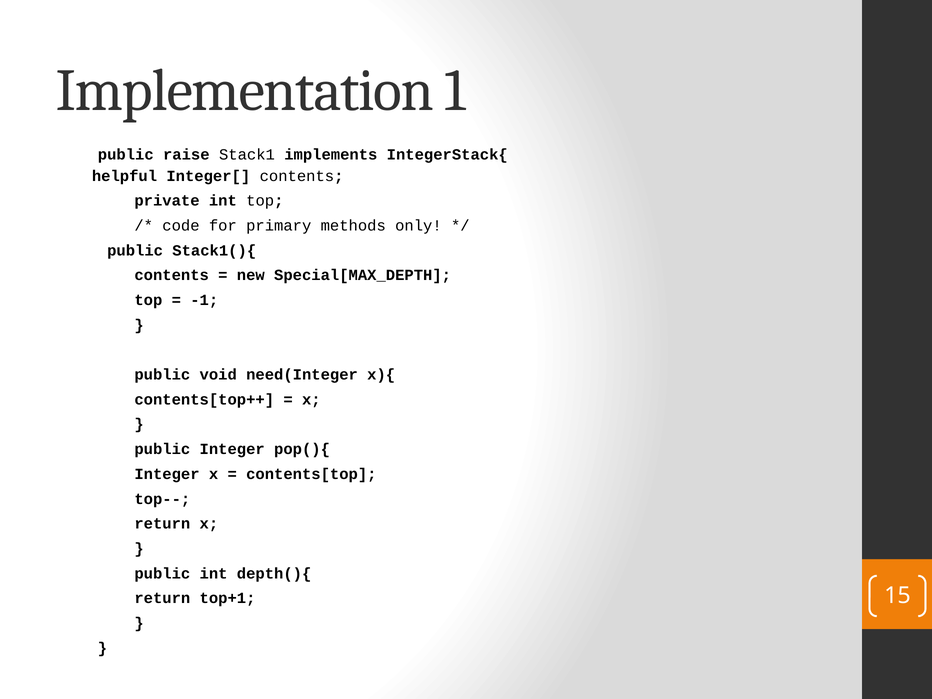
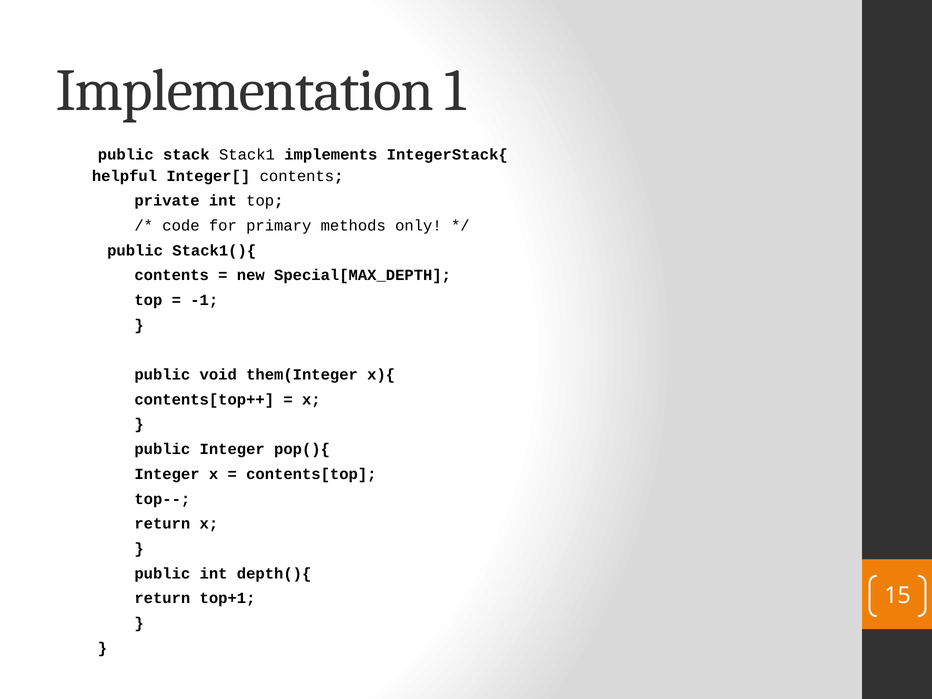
raise: raise -> stack (186, 155)
need(Integer: need(Integer -> them(Integer (302, 375)
